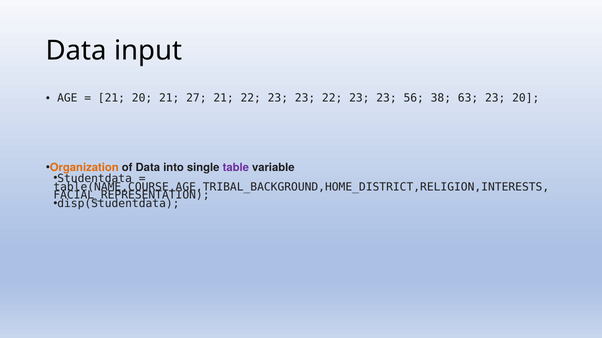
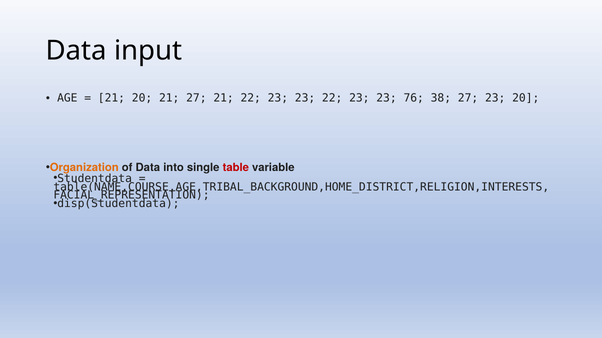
56: 56 -> 76 (414, 98)
38 63: 63 -> 27 (468, 98)
table colour: purple -> red (236, 168)
